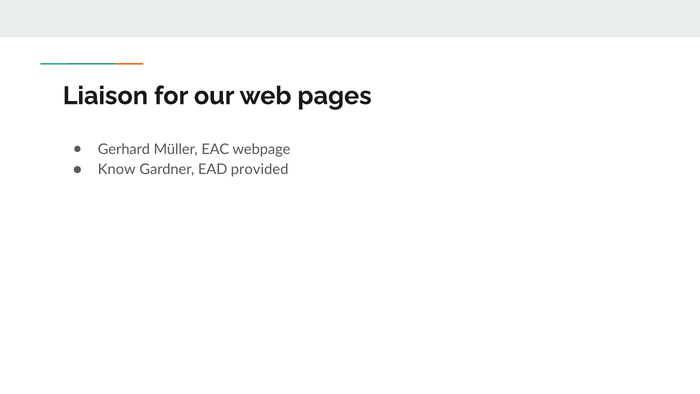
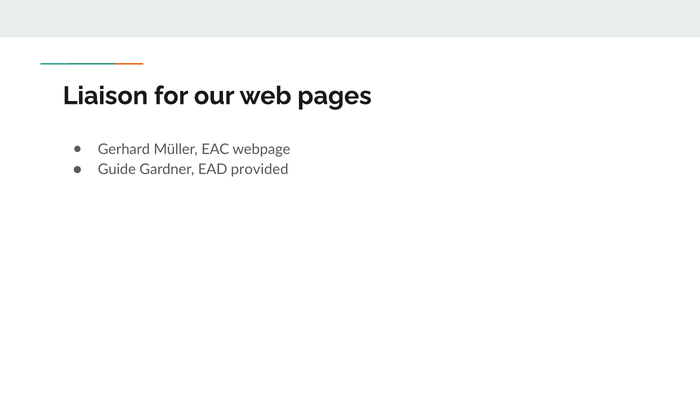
Know: Know -> Guide (117, 169)
